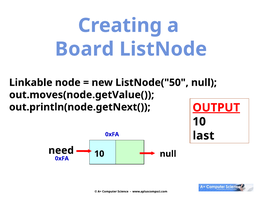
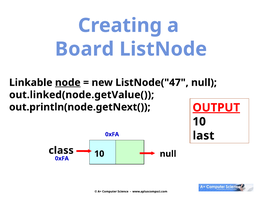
node underline: none -> present (68, 82)
ListNode("50: ListNode("50 -> ListNode("47 (152, 82)
out.moves(node.getValue(: out.moves(node.getValue( -> out.linked(node.getValue( (82, 95)
need: need -> class (61, 150)
